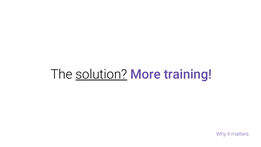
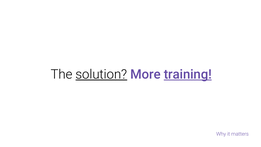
training underline: none -> present (188, 74)
